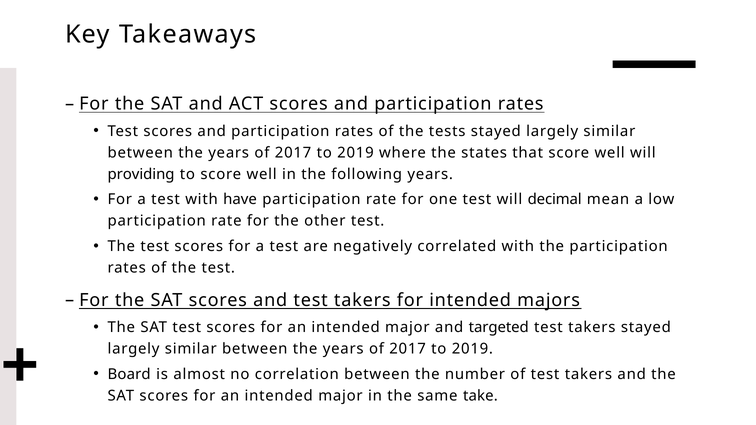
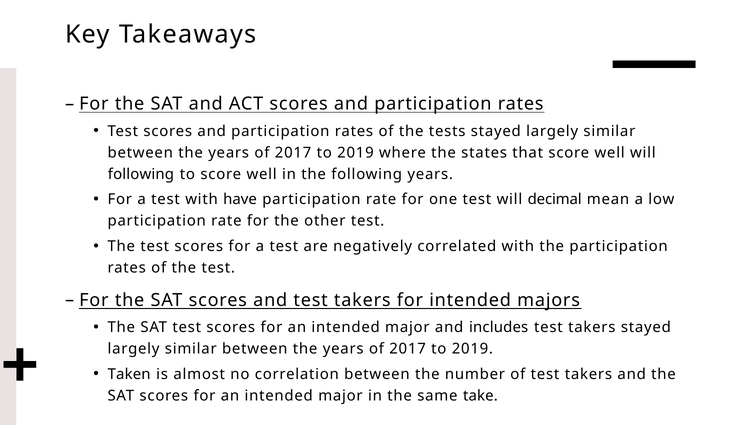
providing: providing -> following (141, 174)
targeted: targeted -> includes (499, 328)
Board: Board -> Taken (129, 374)
